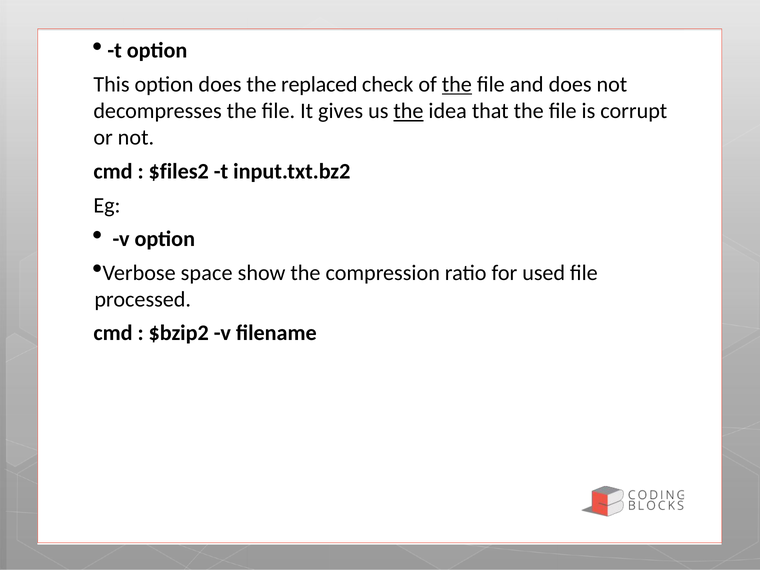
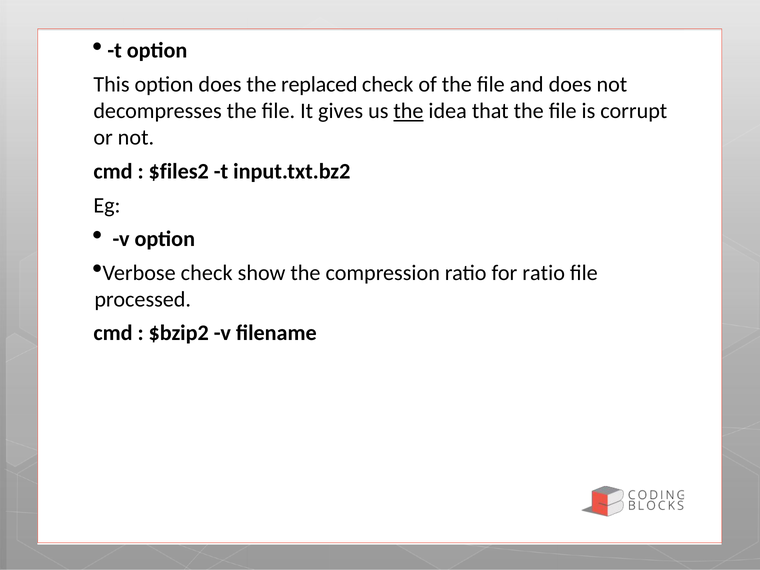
the underline: present -> none (457, 84)
Verbose space: space -> check (207, 273)
for used: used -> ratio (544, 273)
